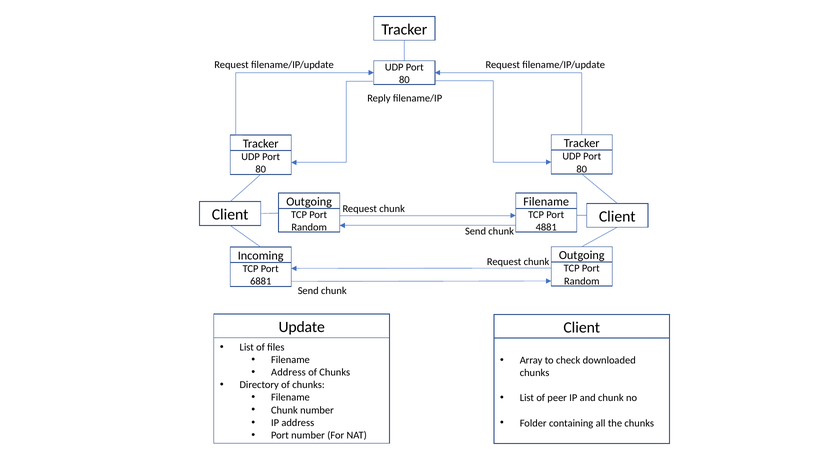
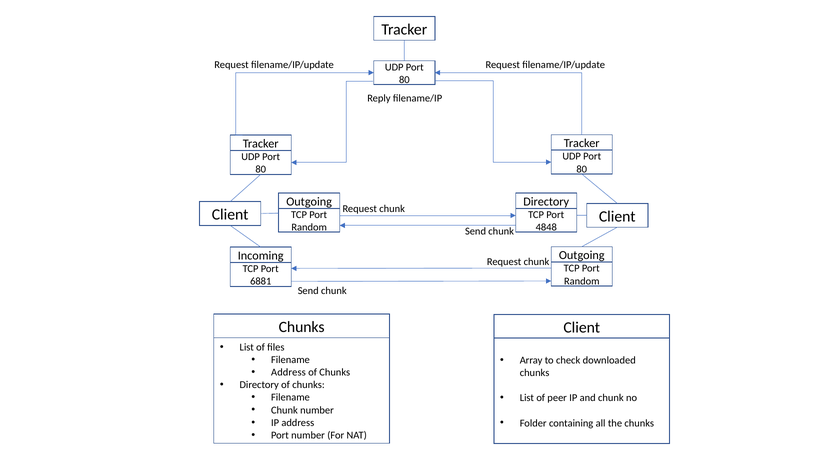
Filename: Filename -> Directory (546, 202)
4881: 4881 -> 4848 (546, 227)
Update: Update -> Chunks (302, 327)
